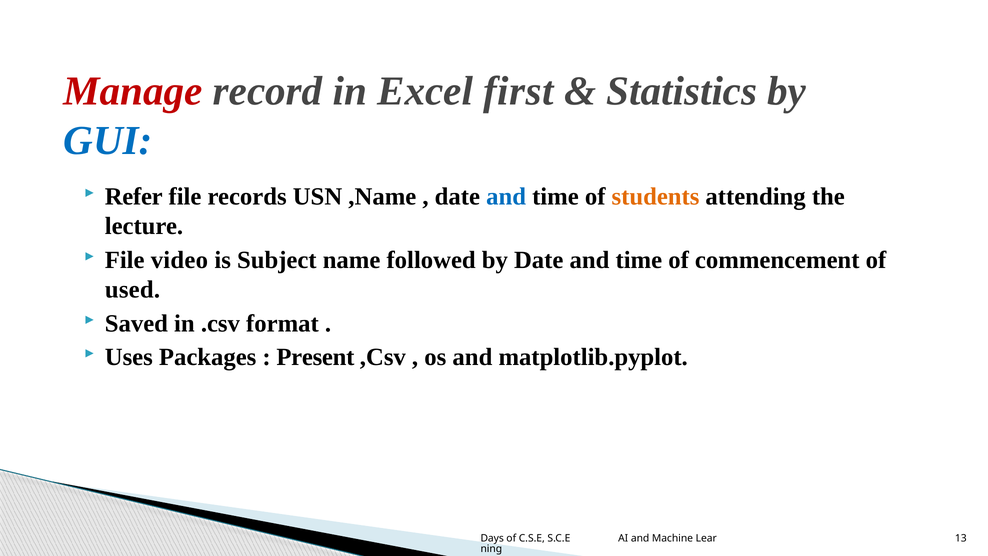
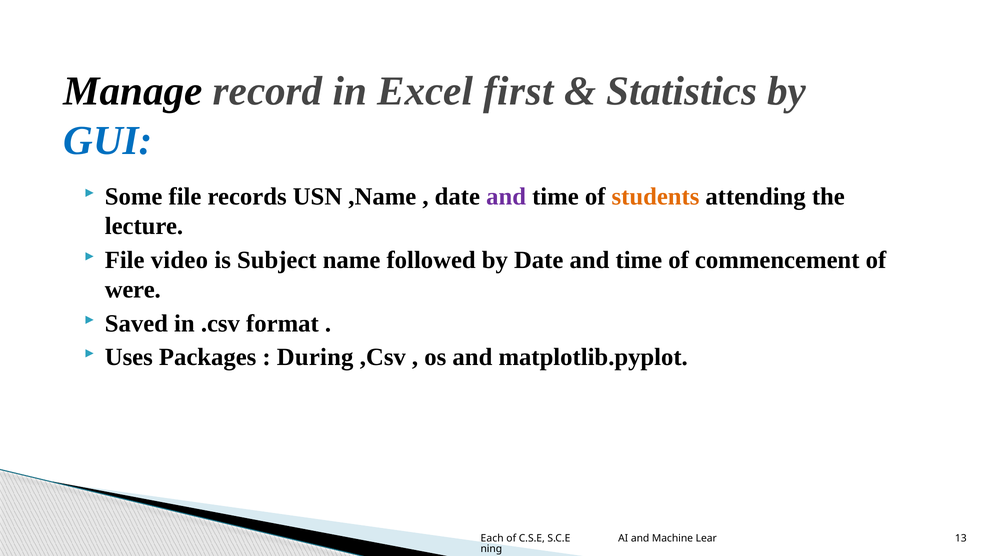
Manage colour: red -> black (133, 91)
Refer: Refer -> Some (134, 196)
and colour: blue -> purple (506, 196)
used: used -> were (133, 290)
Present: Present -> During (315, 357)
Days: Days -> Each (492, 538)
